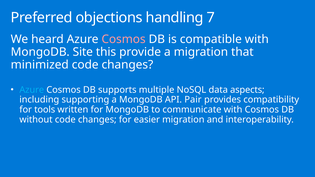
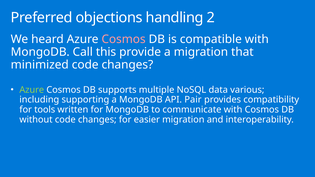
7: 7 -> 2 (211, 18)
Site: Site -> Call (83, 52)
Azure colour: light blue -> light green (32, 90)
aspects: aspects -> various (247, 90)
